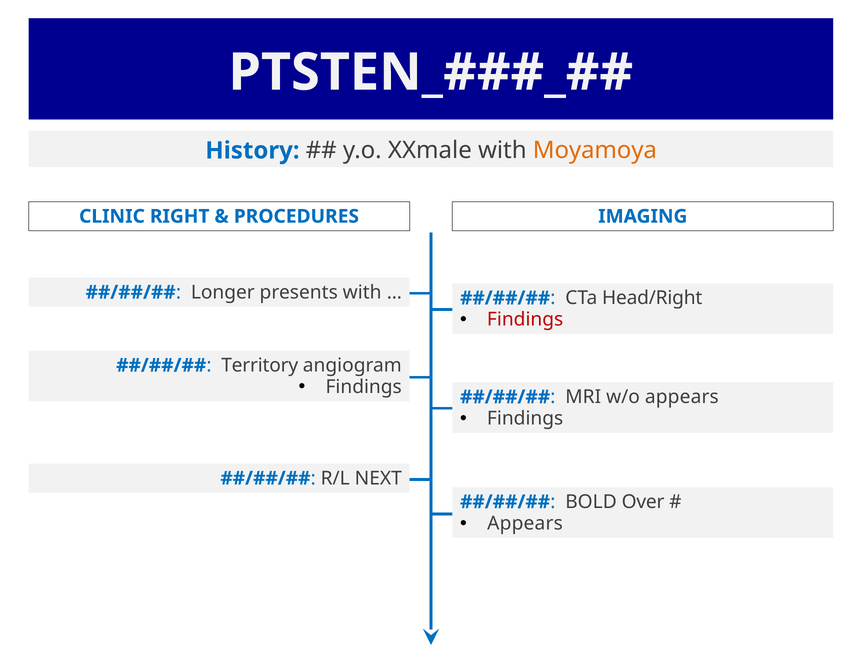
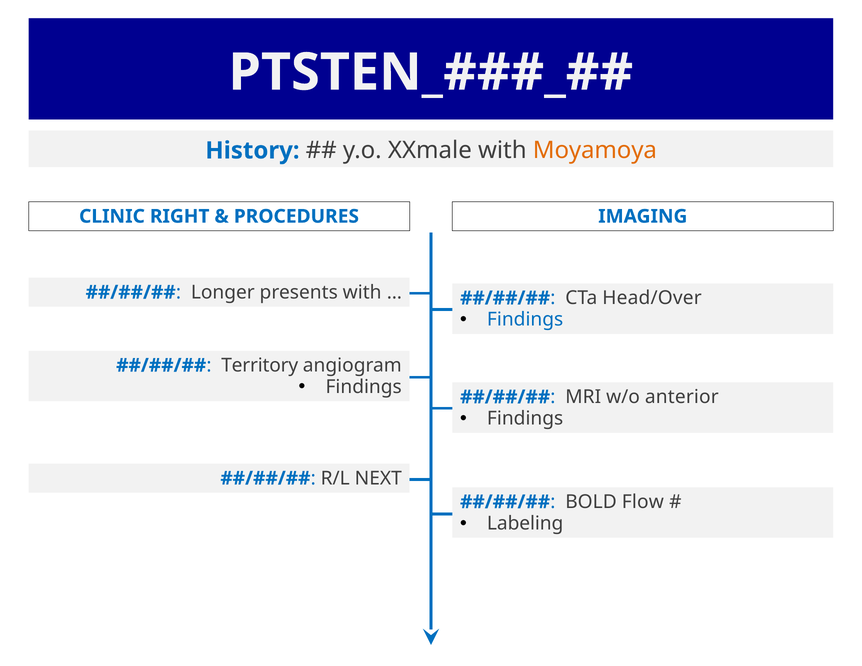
Head/Right: Head/Right -> Head/Over (652, 298)
Findings colour: red -> blue (525, 320)
w/o appears: appears -> anterior (682, 397)
Over: Over -> Flow (643, 502)
Appears: Appears -> Labeling (525, 523)
